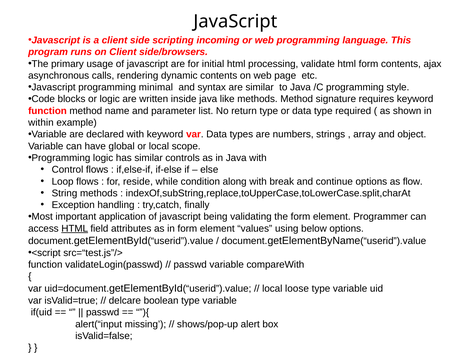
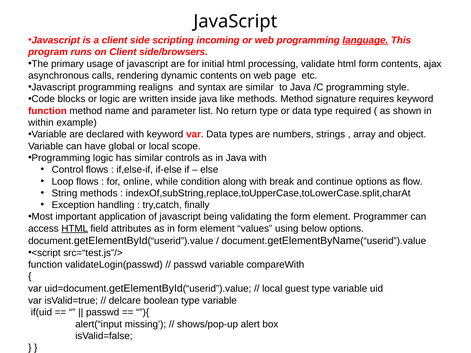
language underline: none -> present (365, 40)
minimal: minimal -> realigns (156, 87)
reside: reside -> online (138, 182)
loose: loose -> guest (297, 289)
